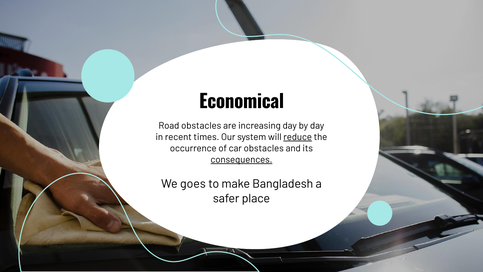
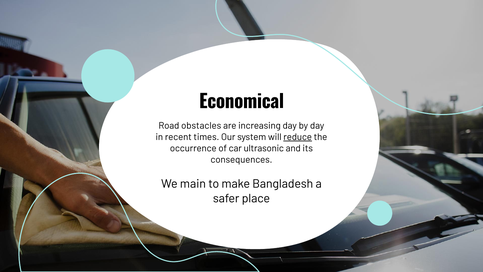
car obstacles: obstacles -> ultrasonic (264, 148)
consequences underline: present -> none (241, 159)
goes: goes -> main (193, 184)
